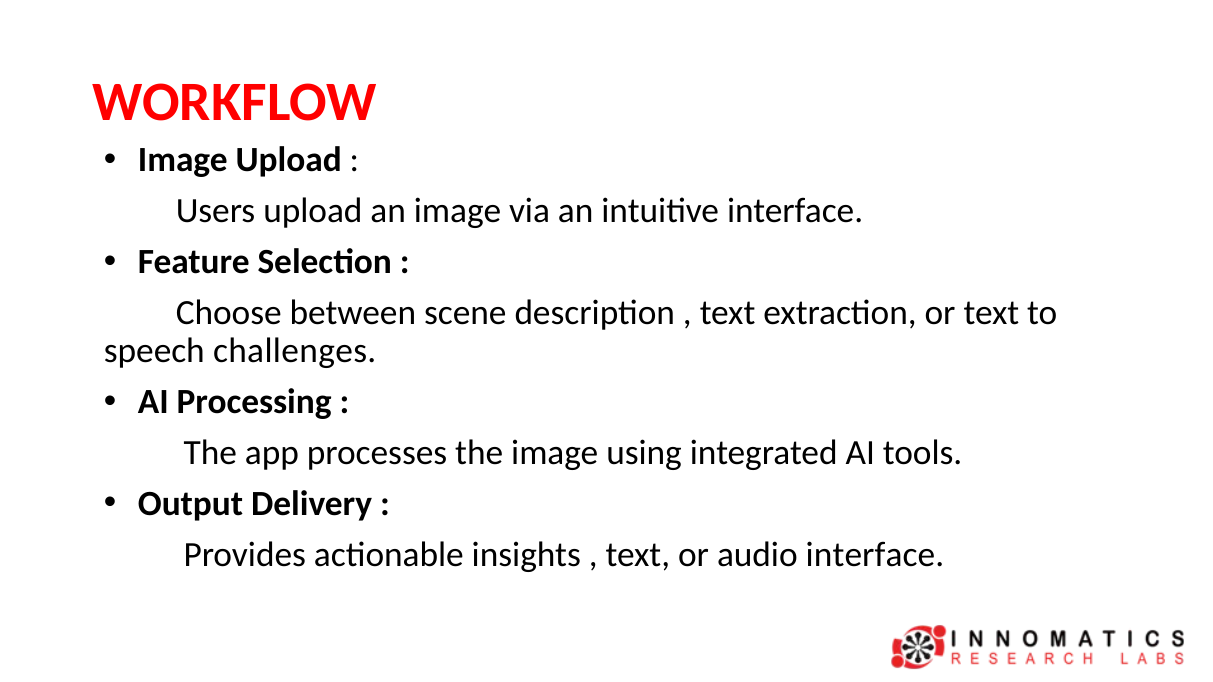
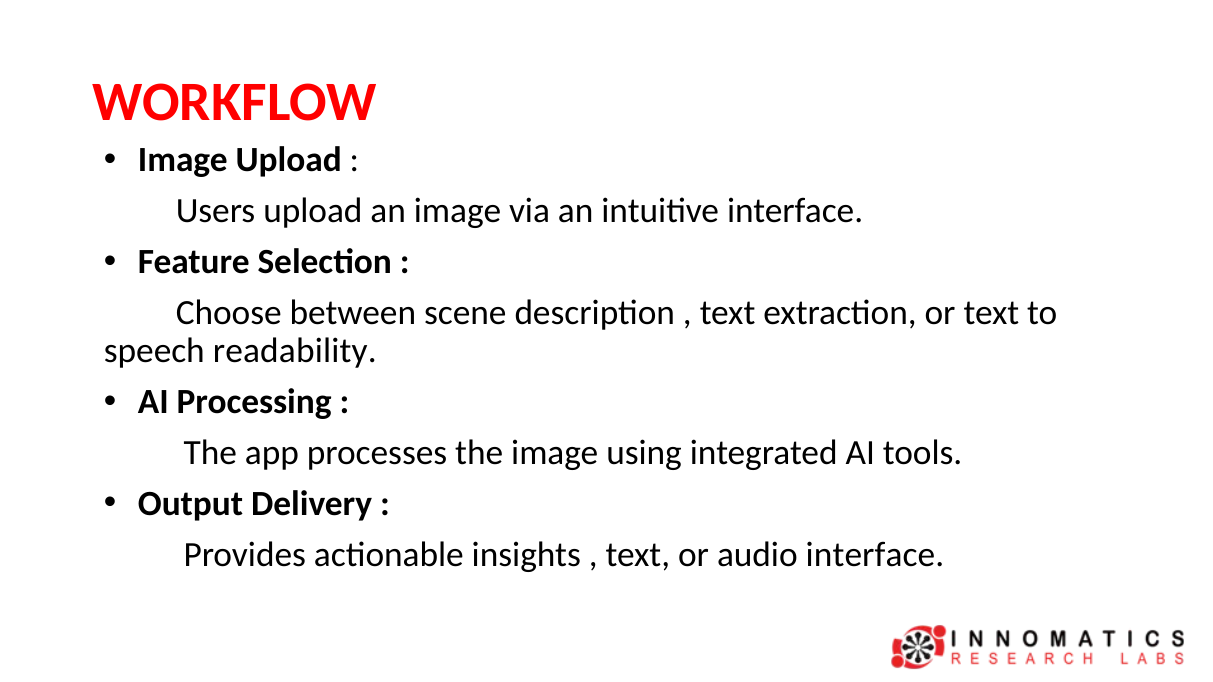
challenges: challenges -> readability (295, 351)
